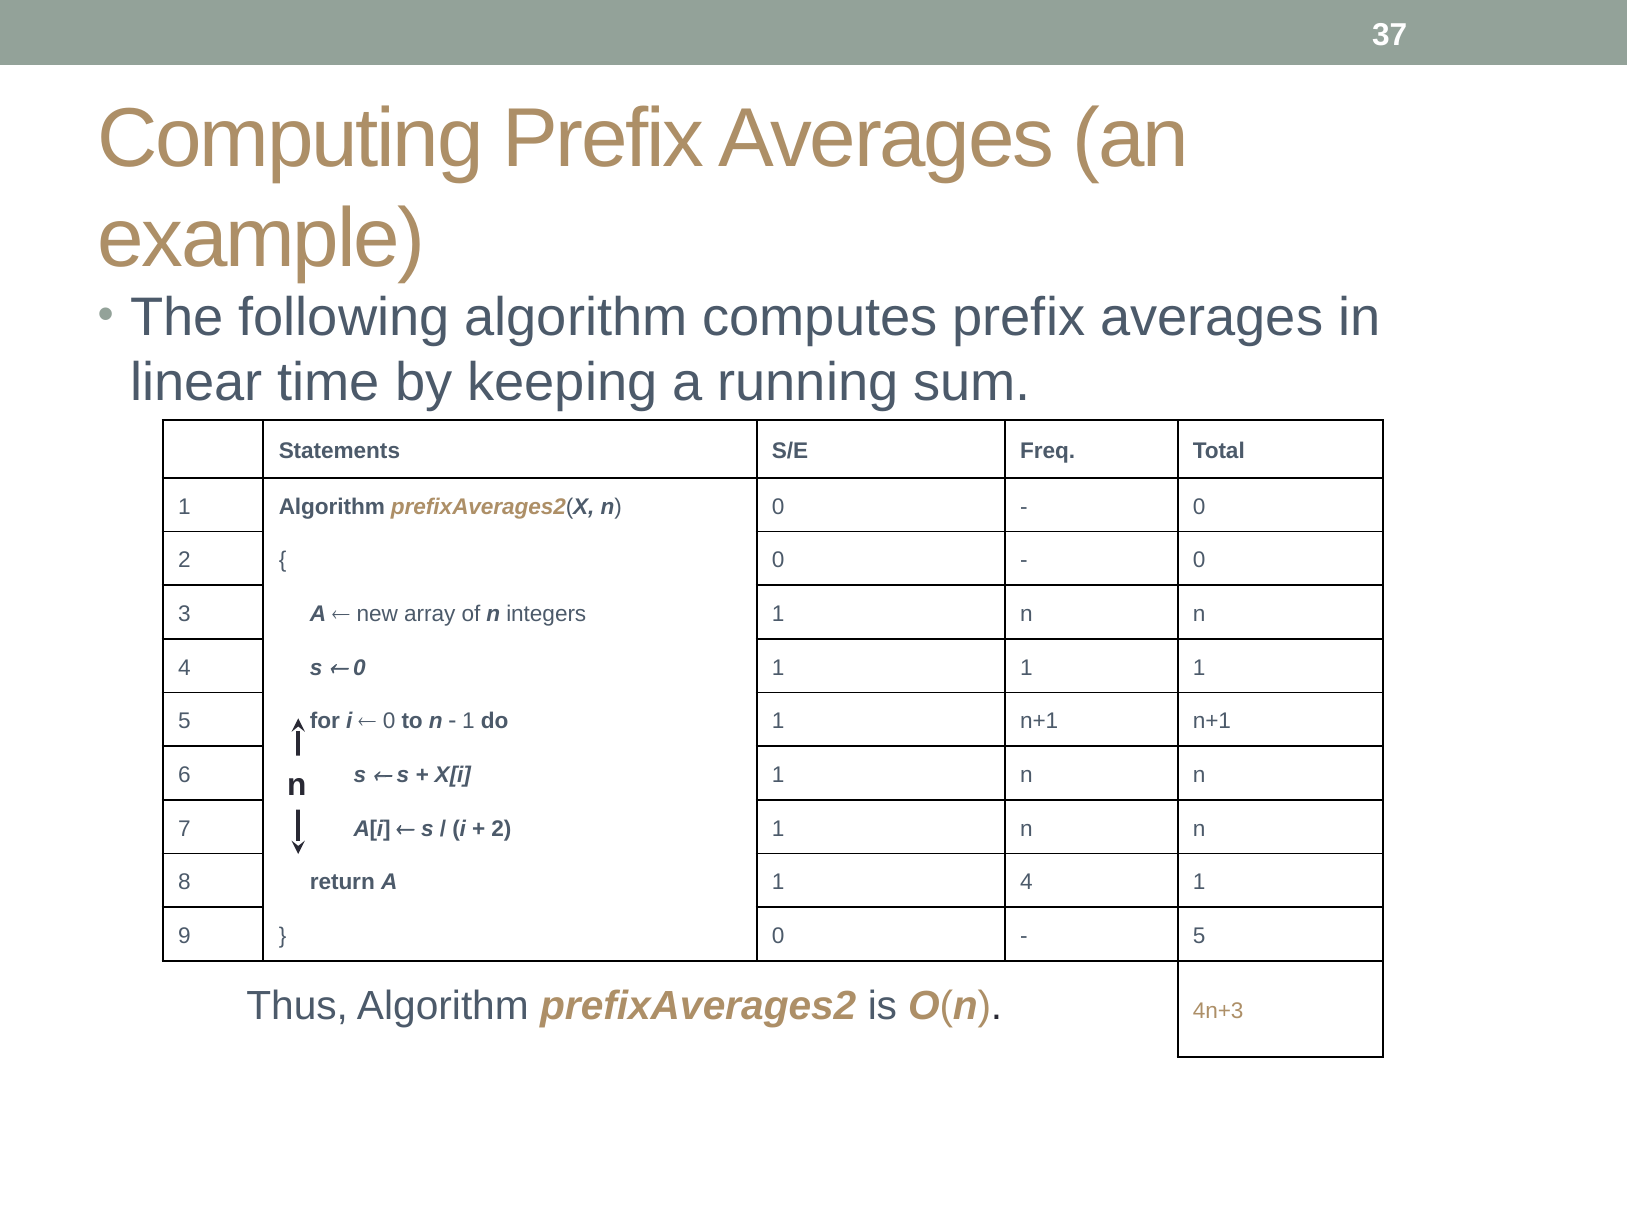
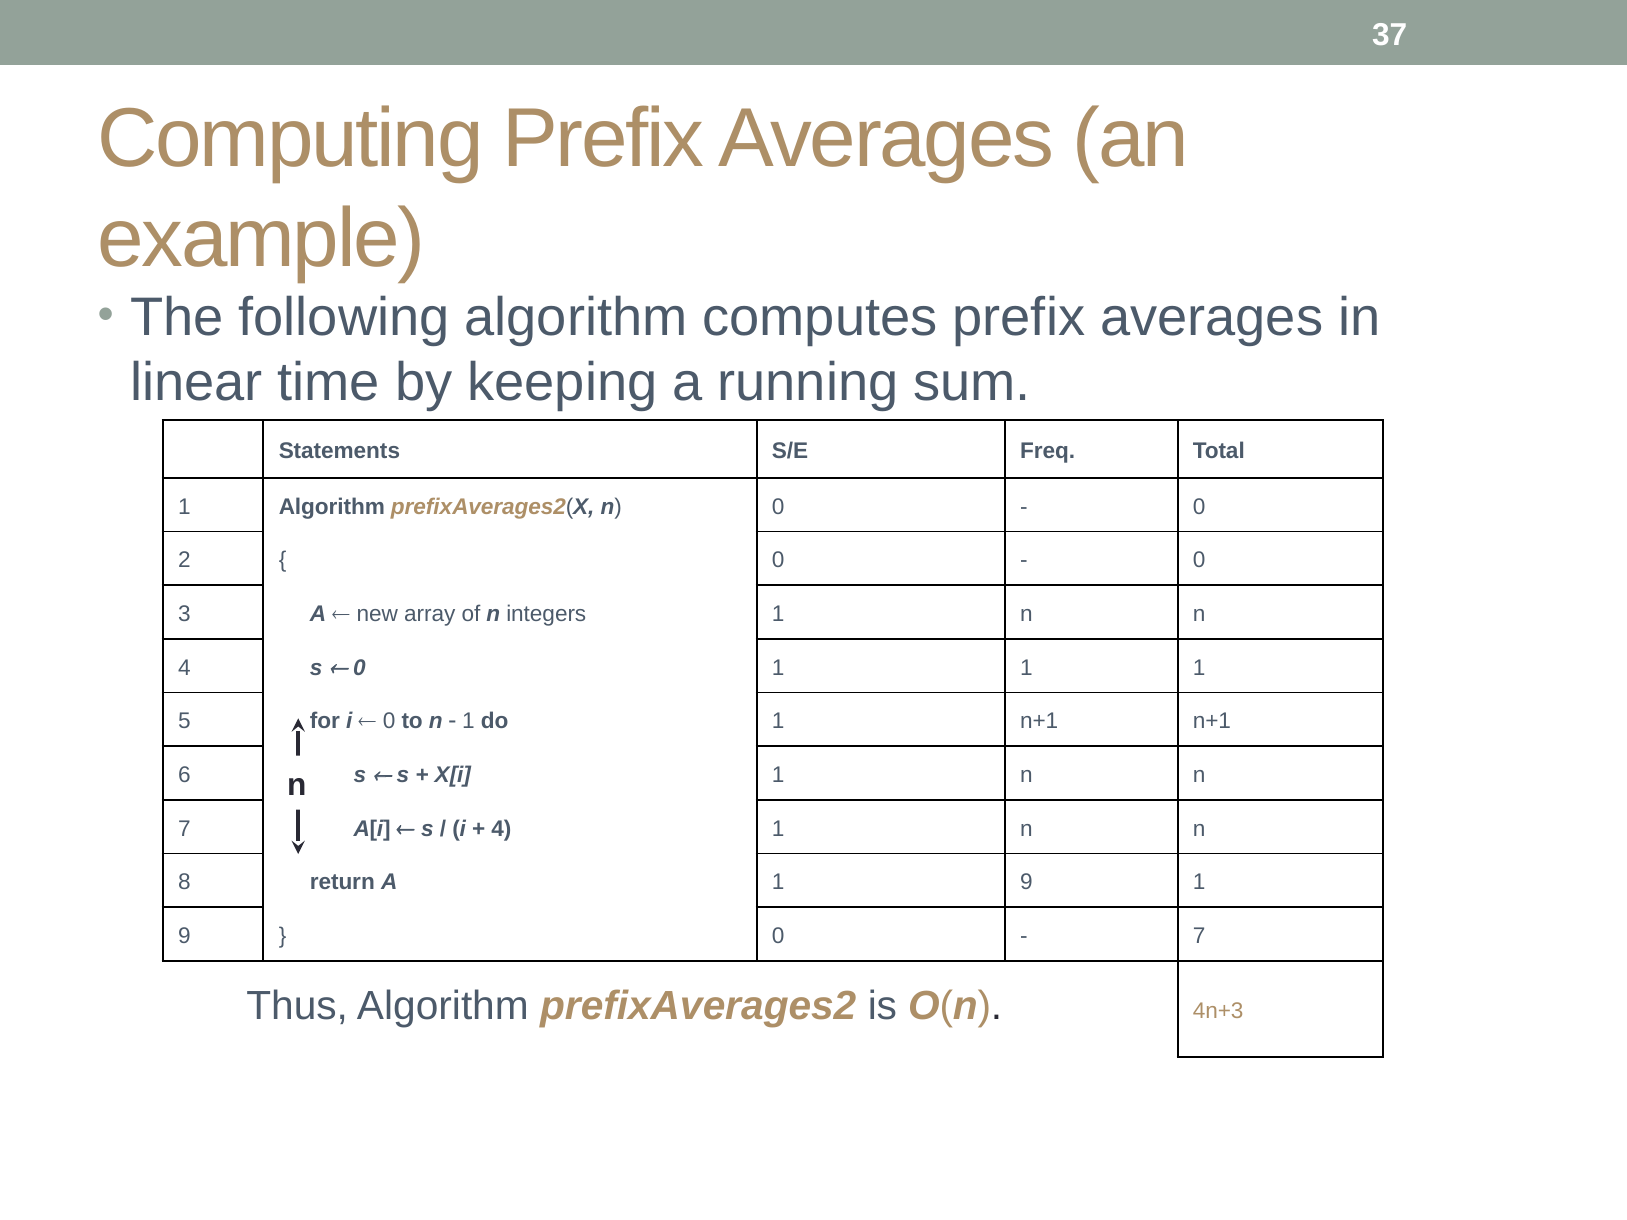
2: 2 -> 4 (501, 829)
A 1 4: 4 -> 9 (1026, 883)
5: 5 -> 7 (1199, 936)
